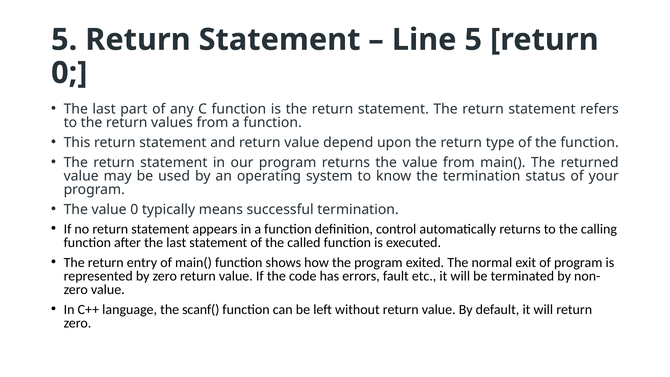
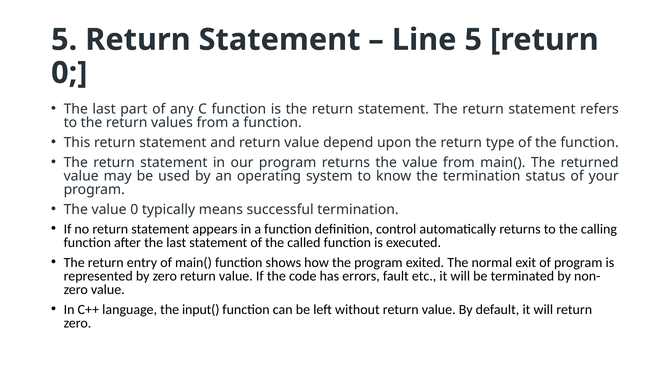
scanf(: scanf( -> input( (201, 310)
